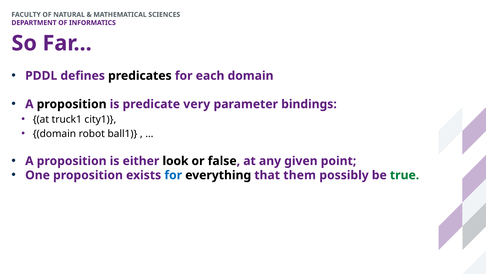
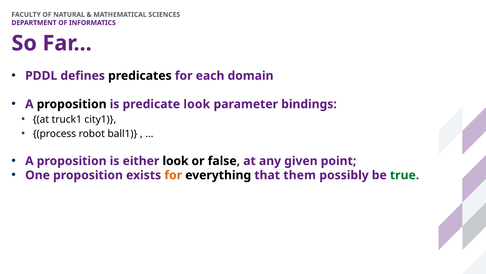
predicate very: very -> look (197, 104)
domain: domain -> process (54, 133)
for colour: blue -> orange (173, 175)
